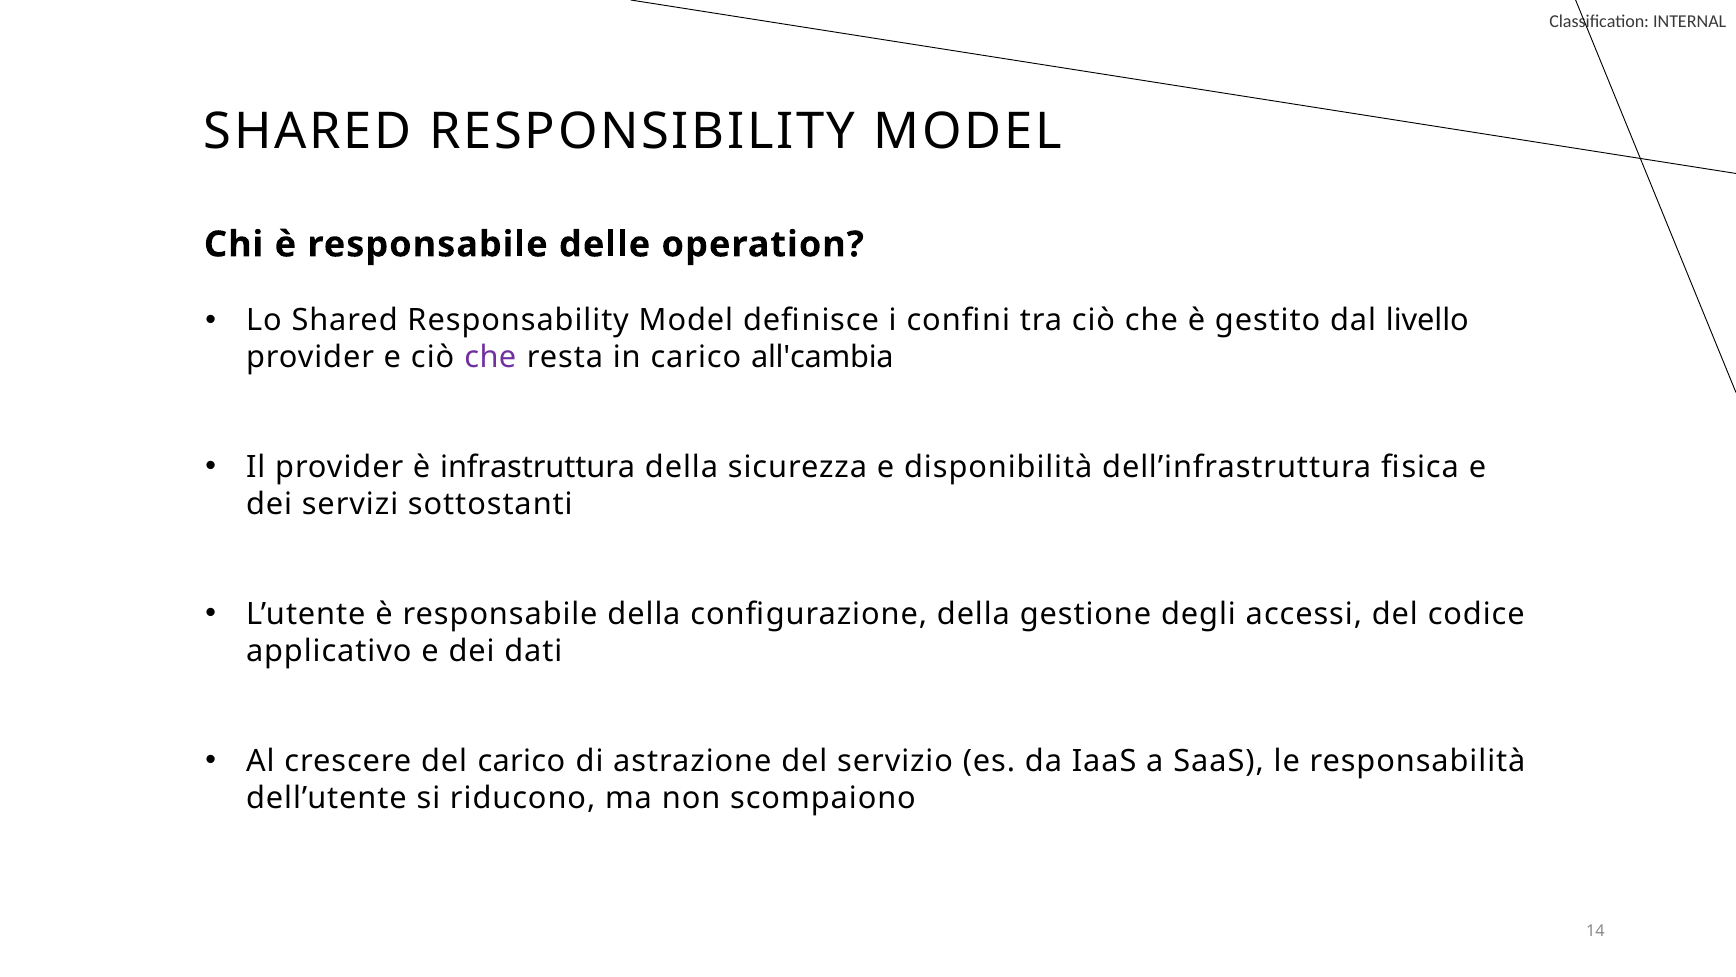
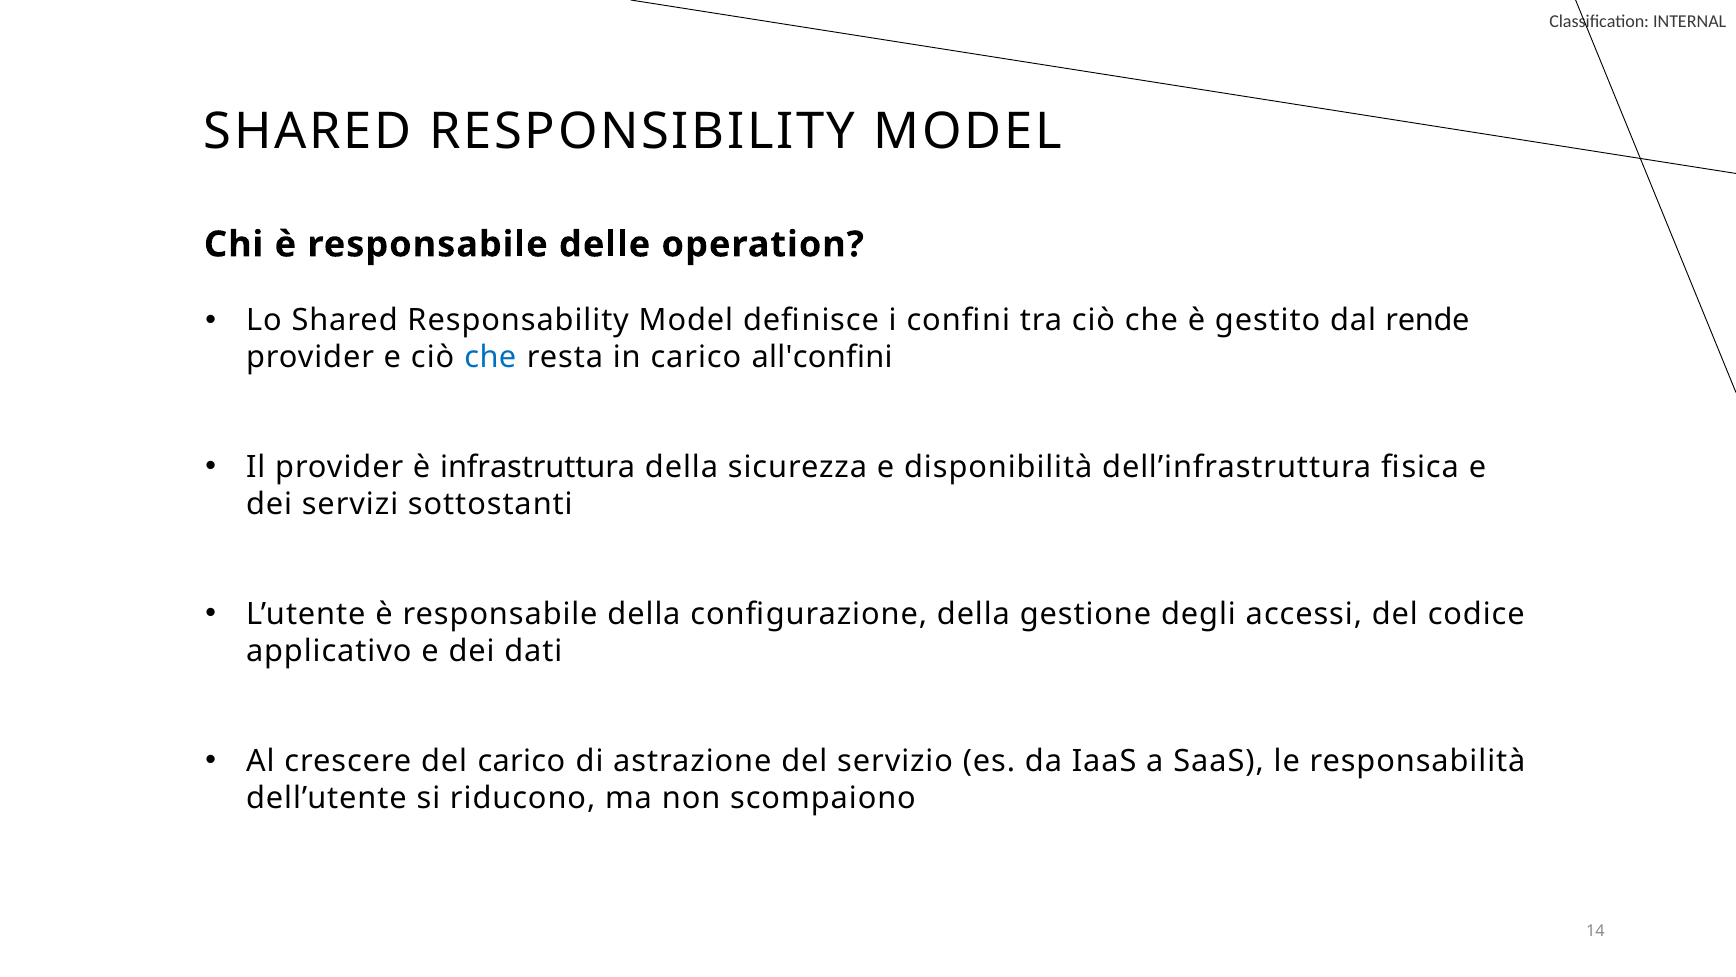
livello: livello -> rende (1427, 320)
che colour: purple -> blue (490, 357)
all'cambia: all'cambia -> all'confini (822, 357)
